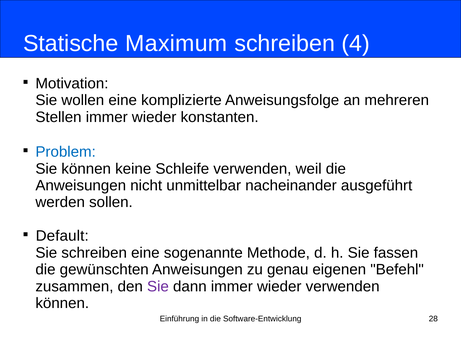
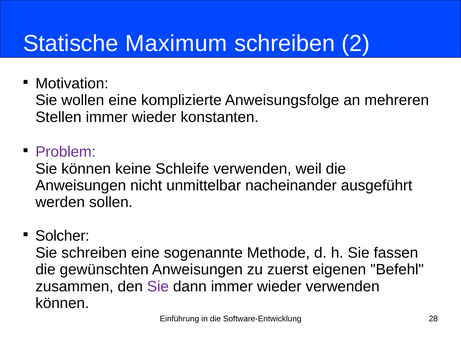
4: 4 -> 2 (356, 44)
Problem colour: blue -> purple (66, 152)
Default: Default -> Solcher (62, 236)
genau: genau -> zuerst (288, 270)
